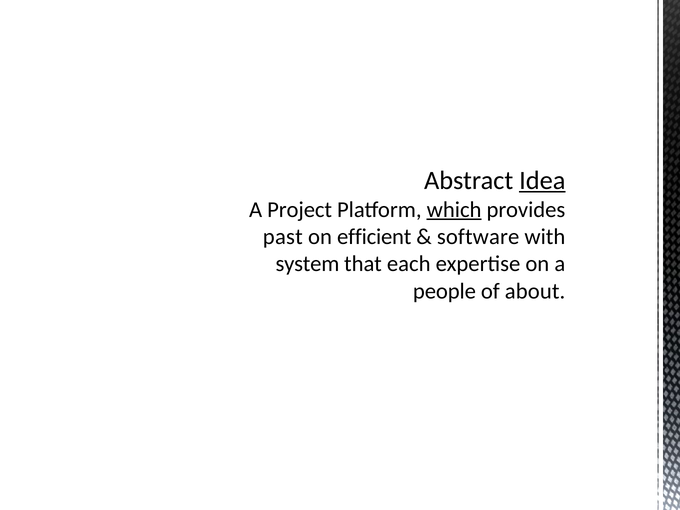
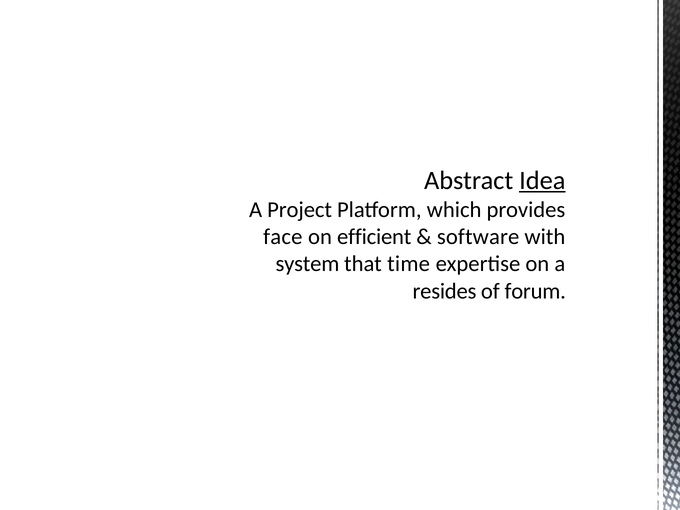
which underline: present -> none (454, 210)
past: past -> face (283, 237)
each: each -> time (409, 264)
people: people -> resides (444, 291)
about: about -> forum (535, 291)
